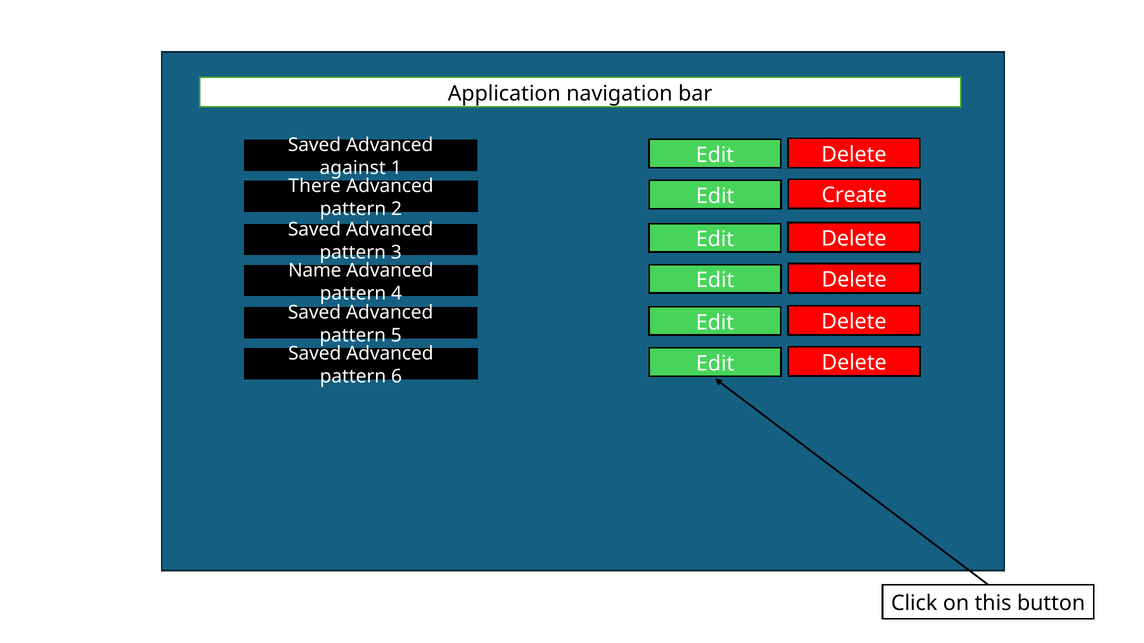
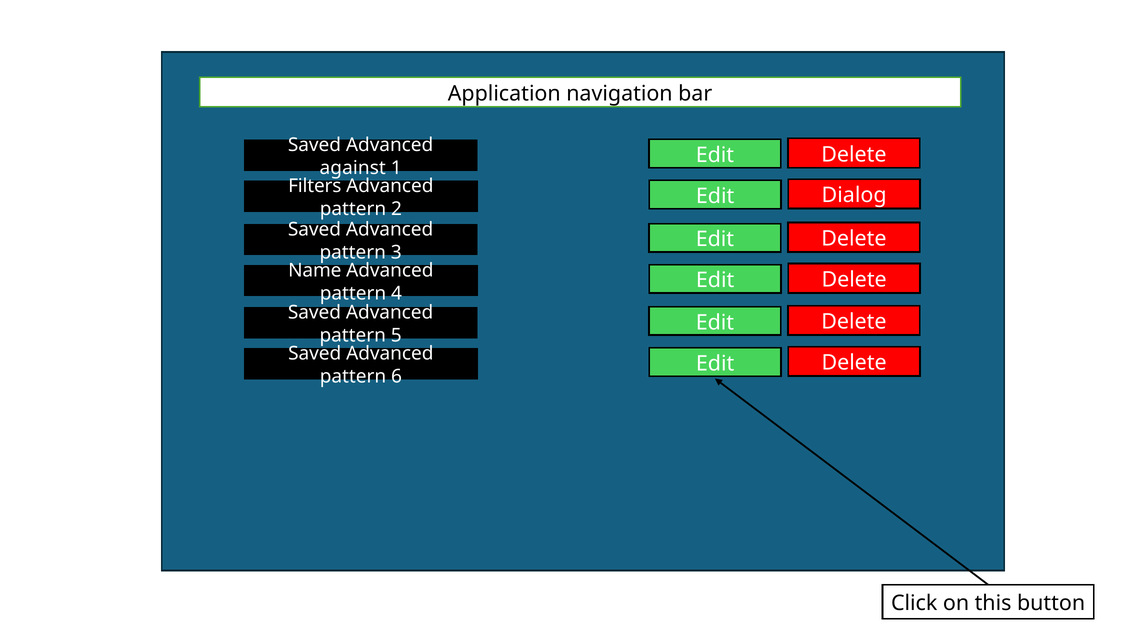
There: There -> Filters (315, 186)
Create: Create -> Dialog (854, 196)
